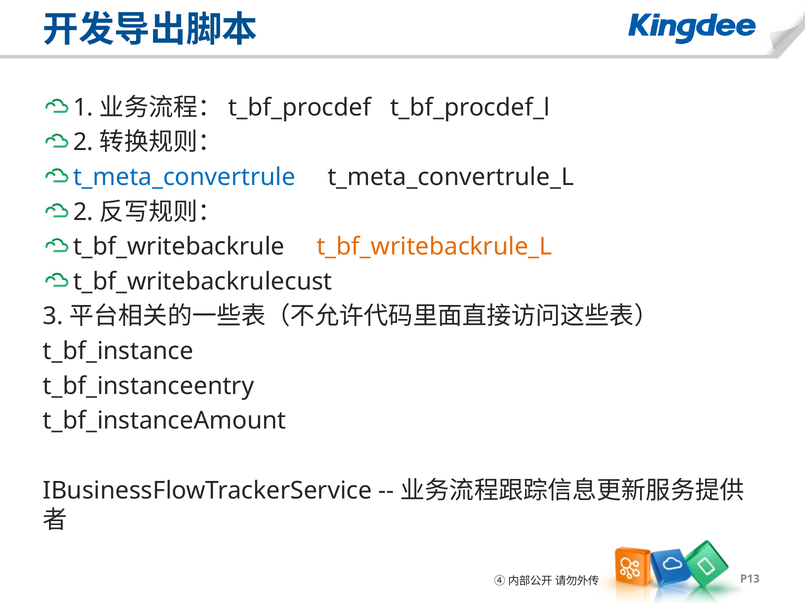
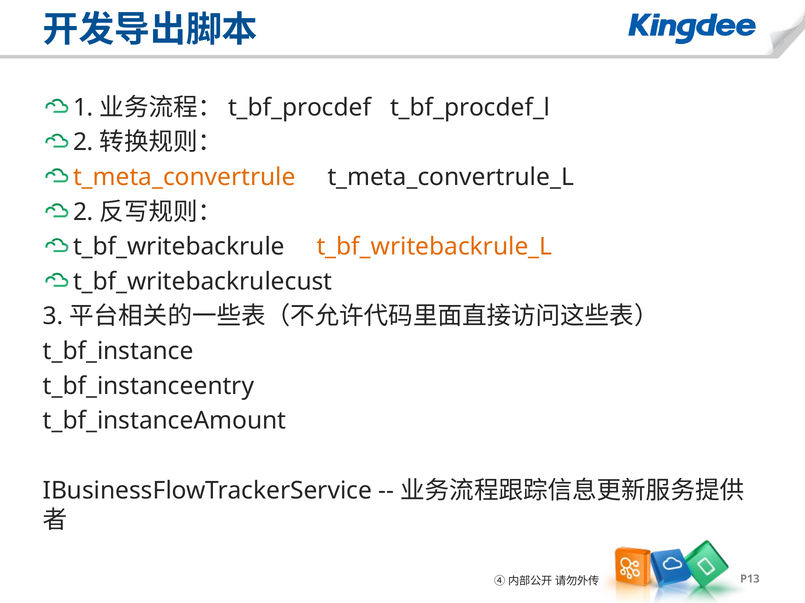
t_meta_convertrule colour: blue -> orange (184, 177)
